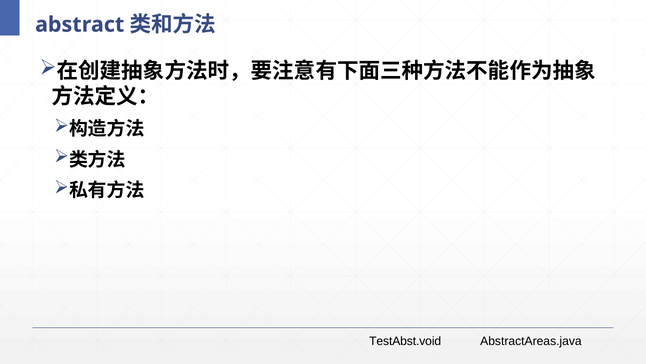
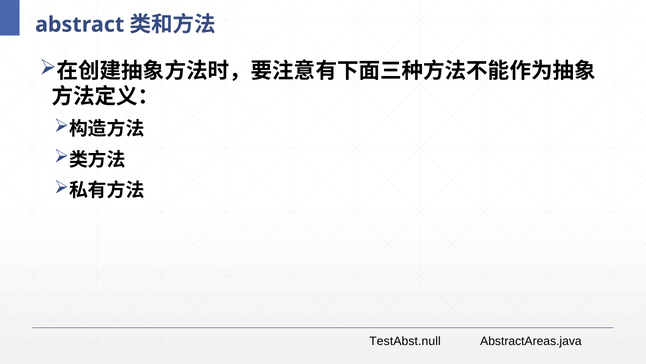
TestAbst.void: TestAbst.void -> TestAbst.null (405, 340)
